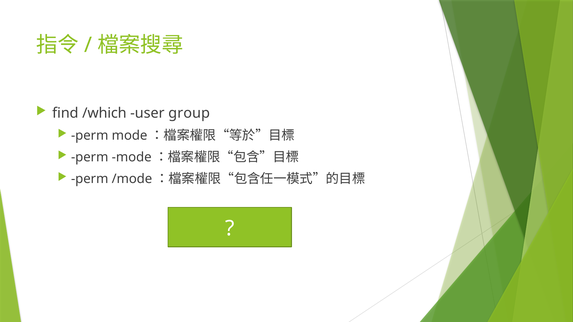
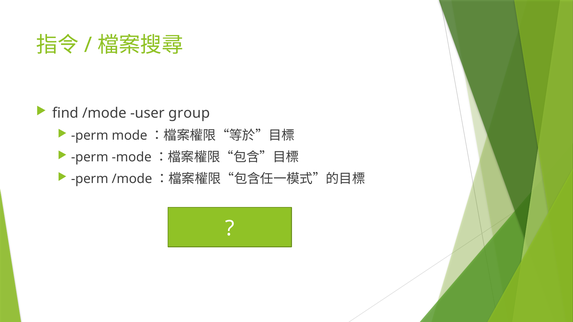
find /which: /which -> /mode (104, 113)
